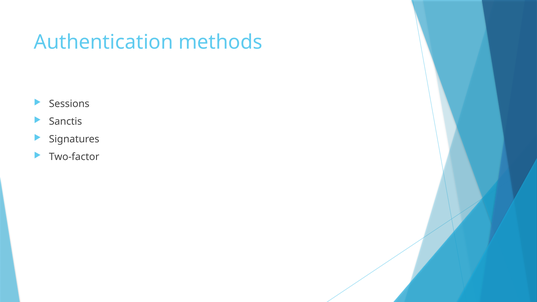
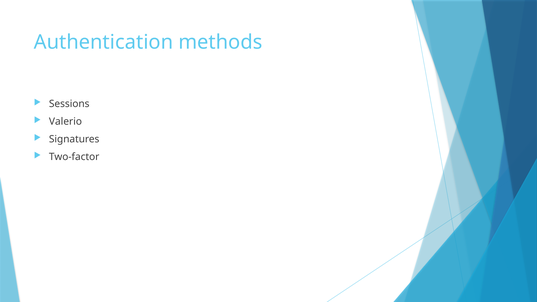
Sanctis: Sanctis -> Valerio (65, 122)
